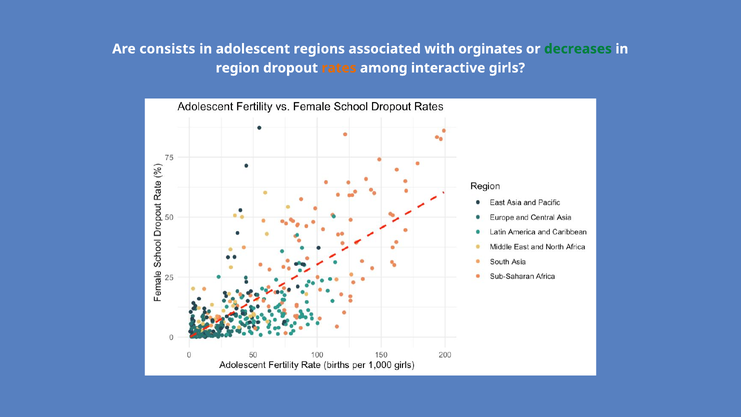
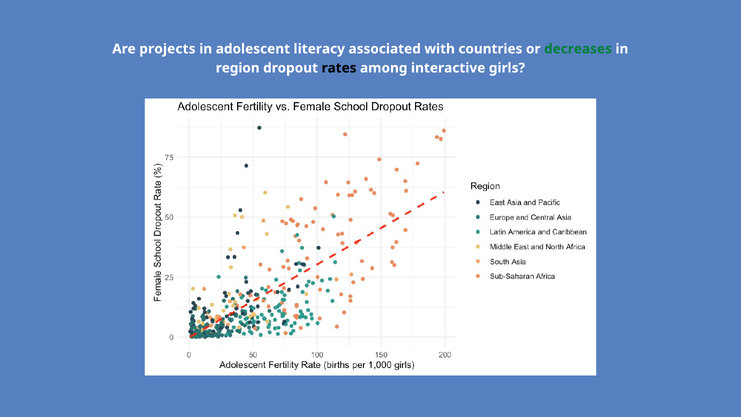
consists: consists -> projects (167, 49)
regions: regions -> literacy (319, 49)
orginates: orginates -> countries (490, 49)
rates colour: orange -> black (339, 68)
